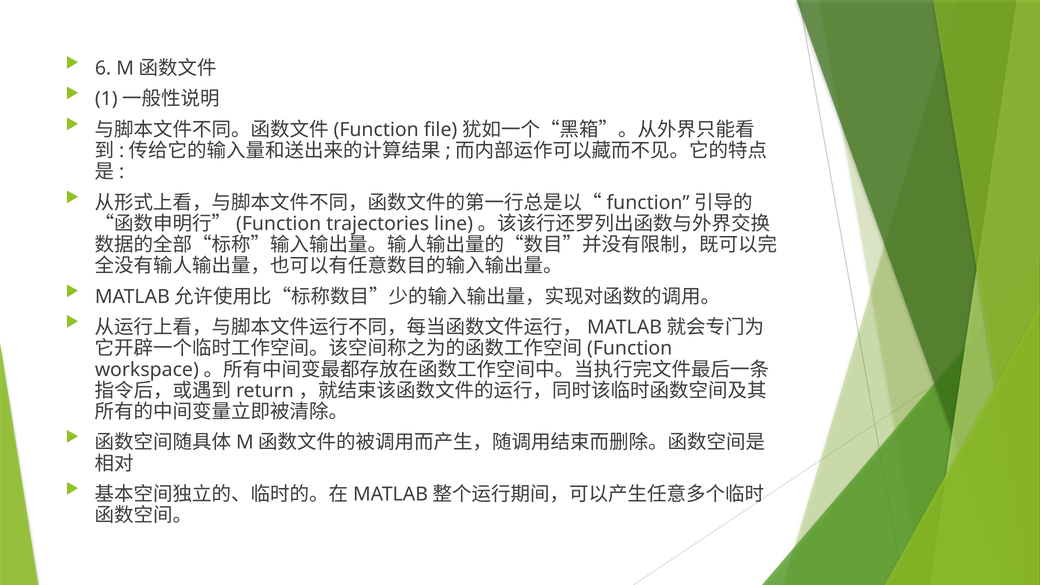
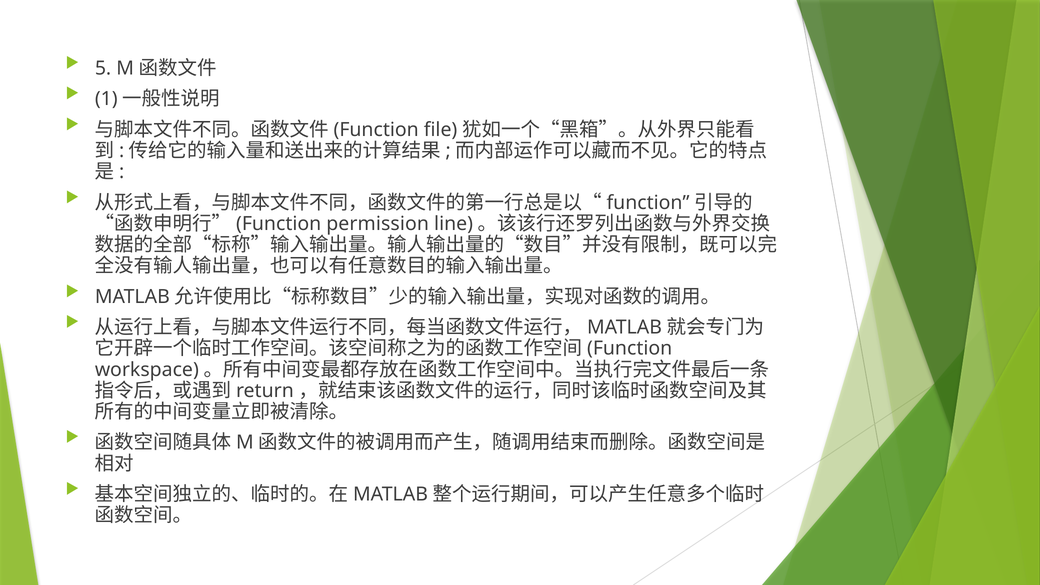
6: 6 -> 5 (103, 68)
trajectories: trajectories -> permission (378, 224)
